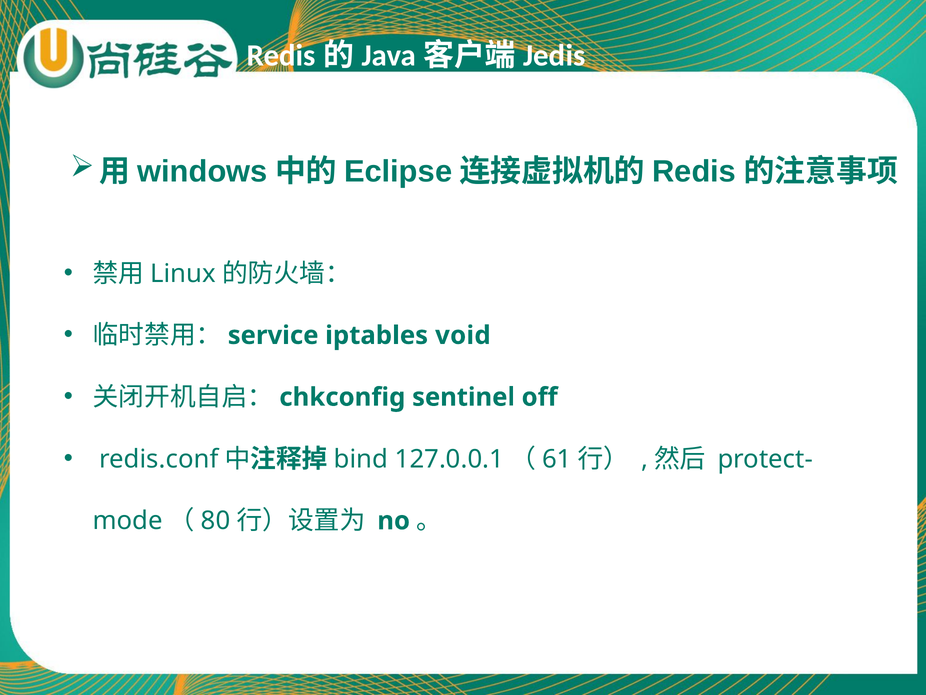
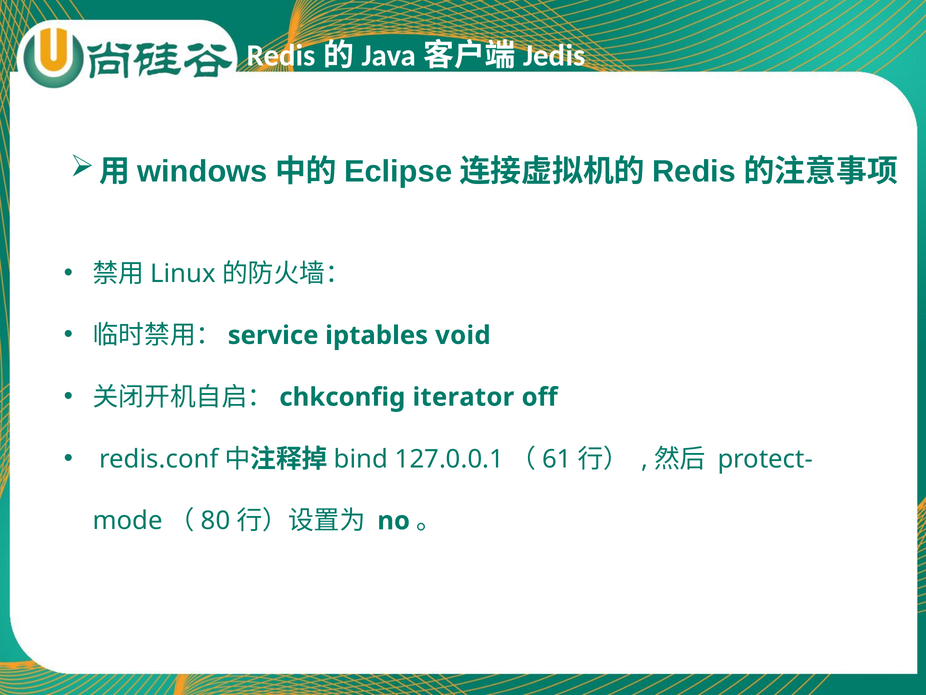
sentinel: sentinel -> iterator (463, 397)
